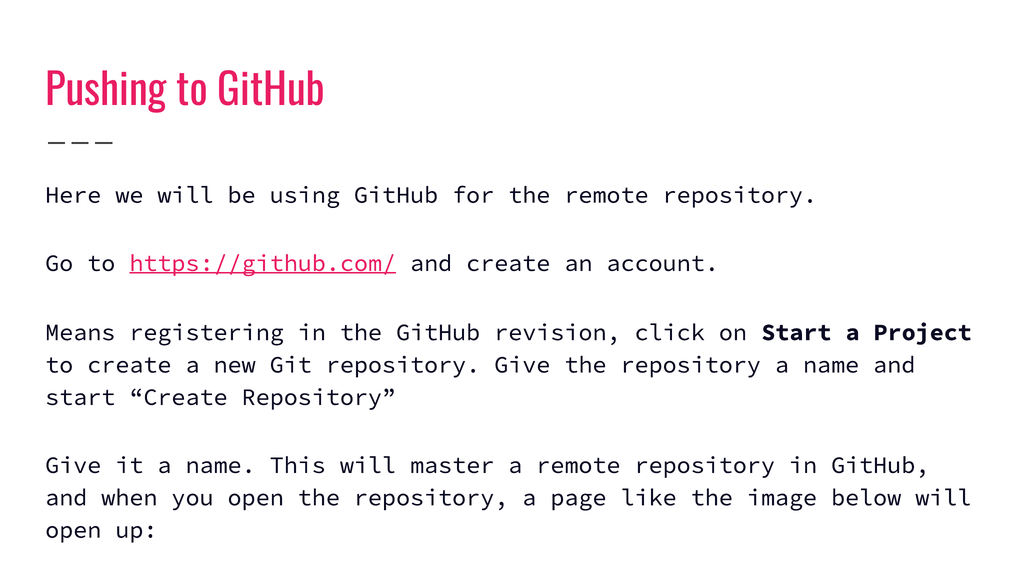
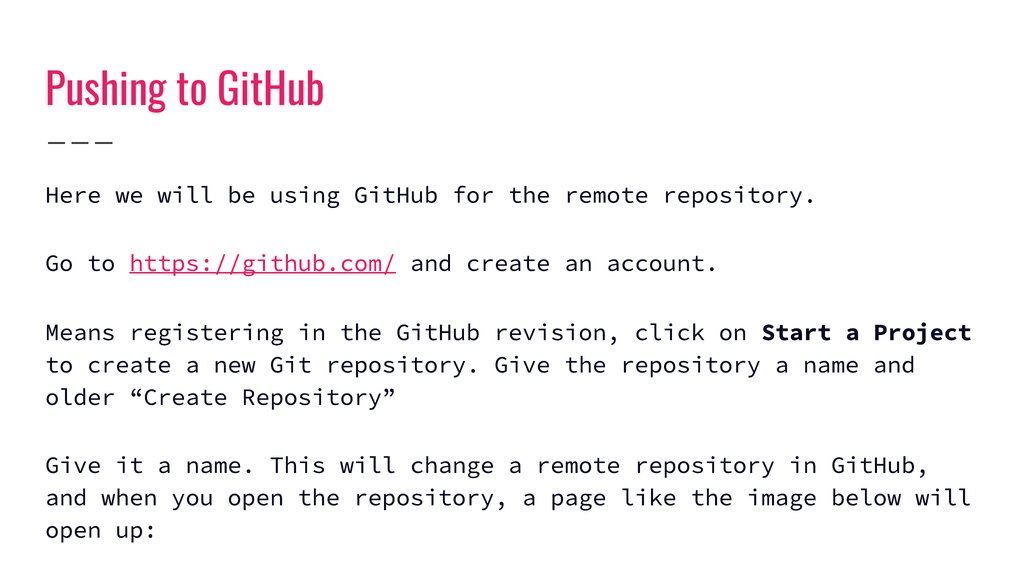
start: start -> older (80, 397)
master: master -> change (452, 465)
